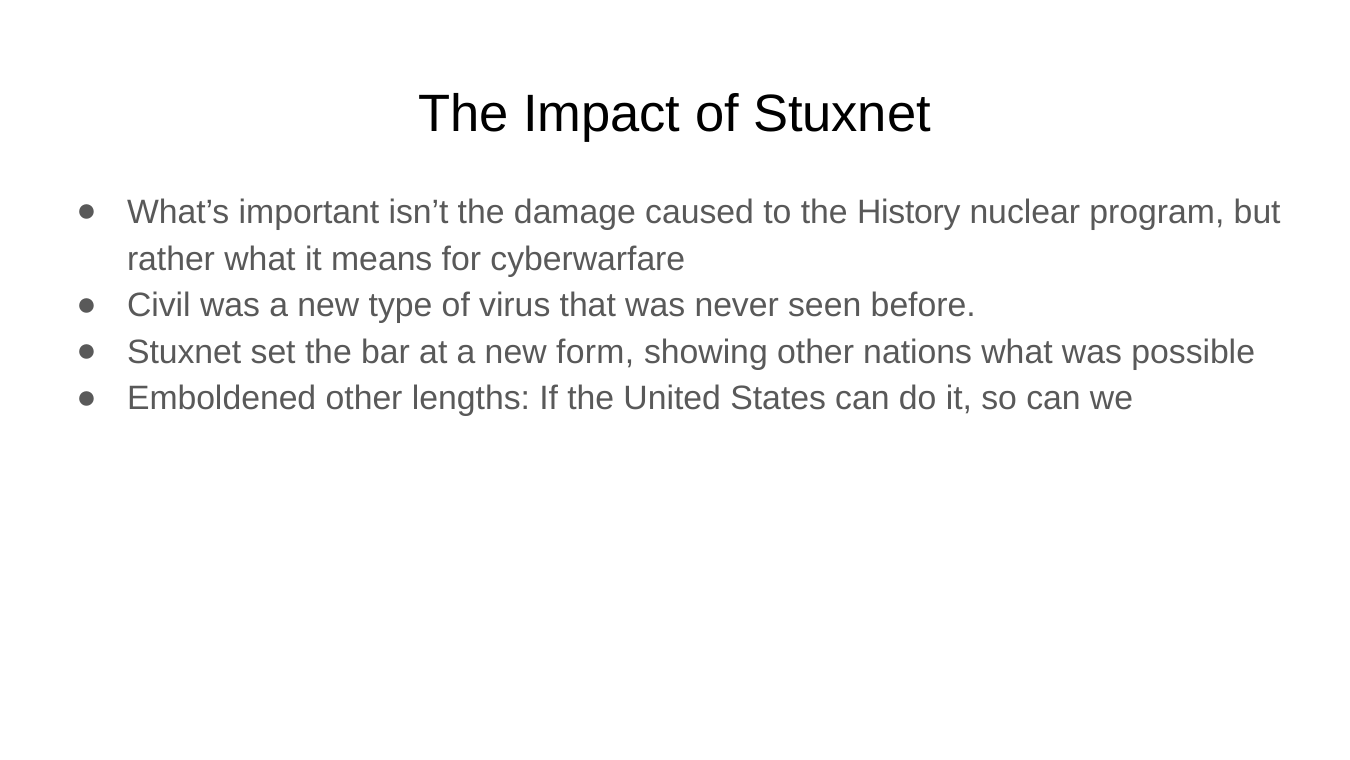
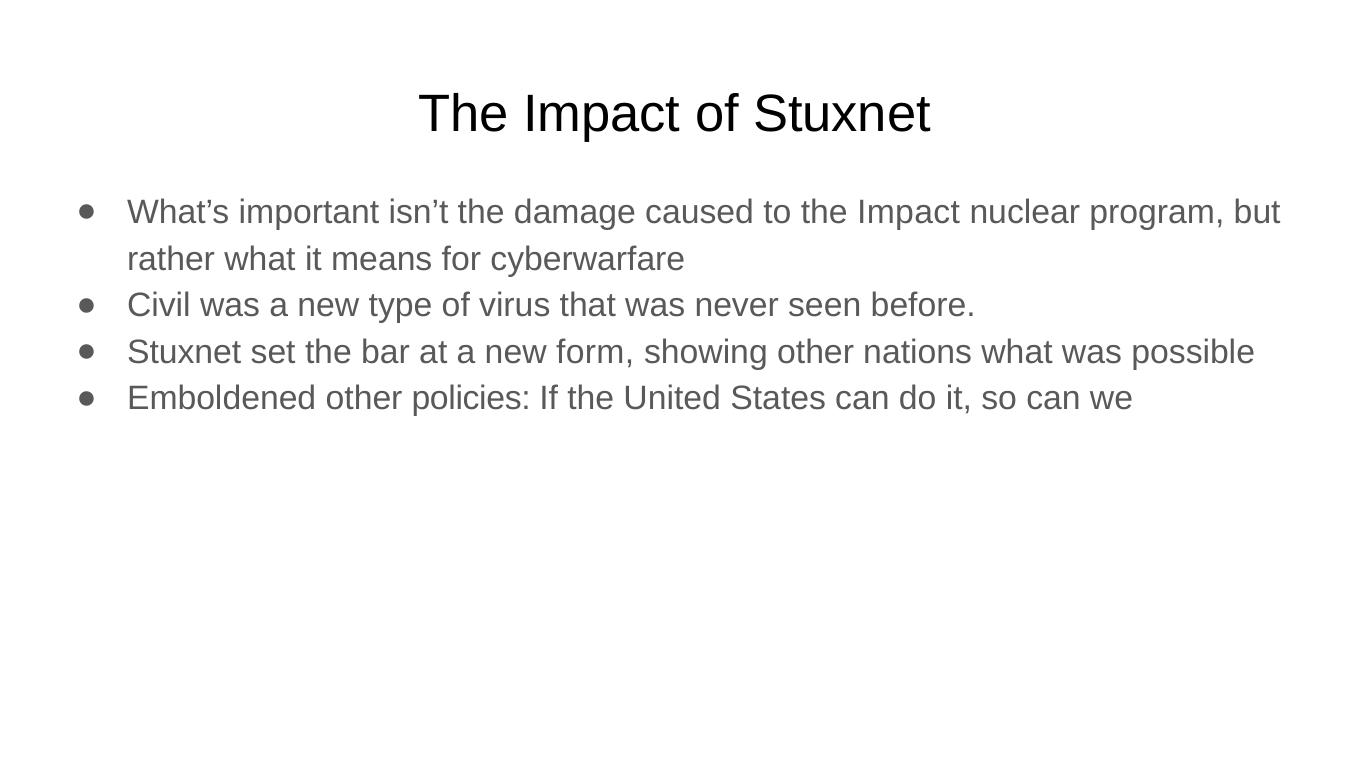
to the History: History -> Impact (909, 212)
lengths: lengths -> policies (471, 399)
